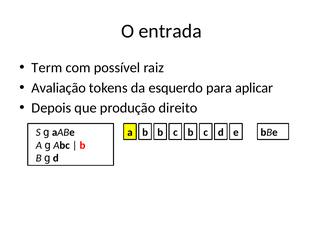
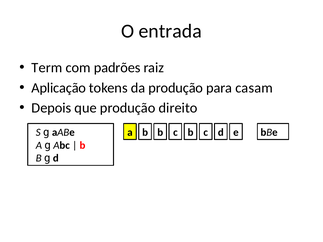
possível: possível -> padrões (117, 68)
Avaliação: Avaliação -> Aplicação (59, 88)
da esquerdo: esquerdo -> produção (176, 88)
aplicar: aplicar -> casam (254, 88)
